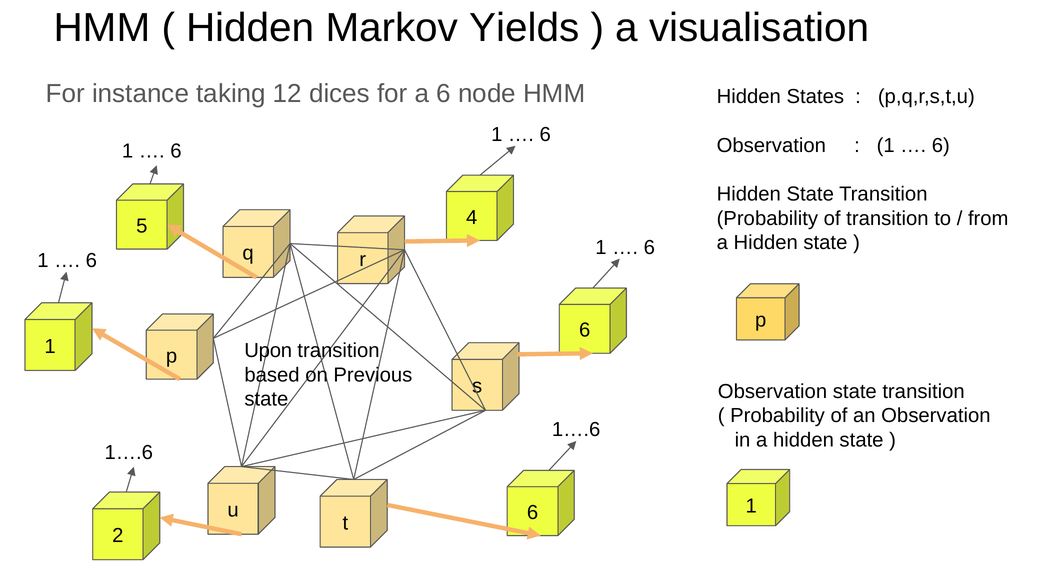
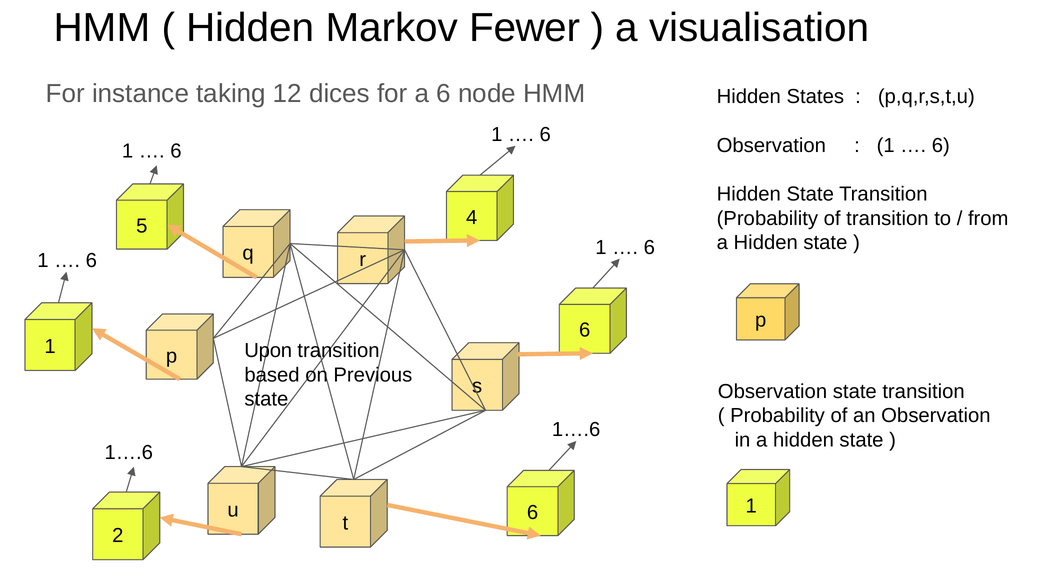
Yields: Yields -> Fewer (525, 28)
